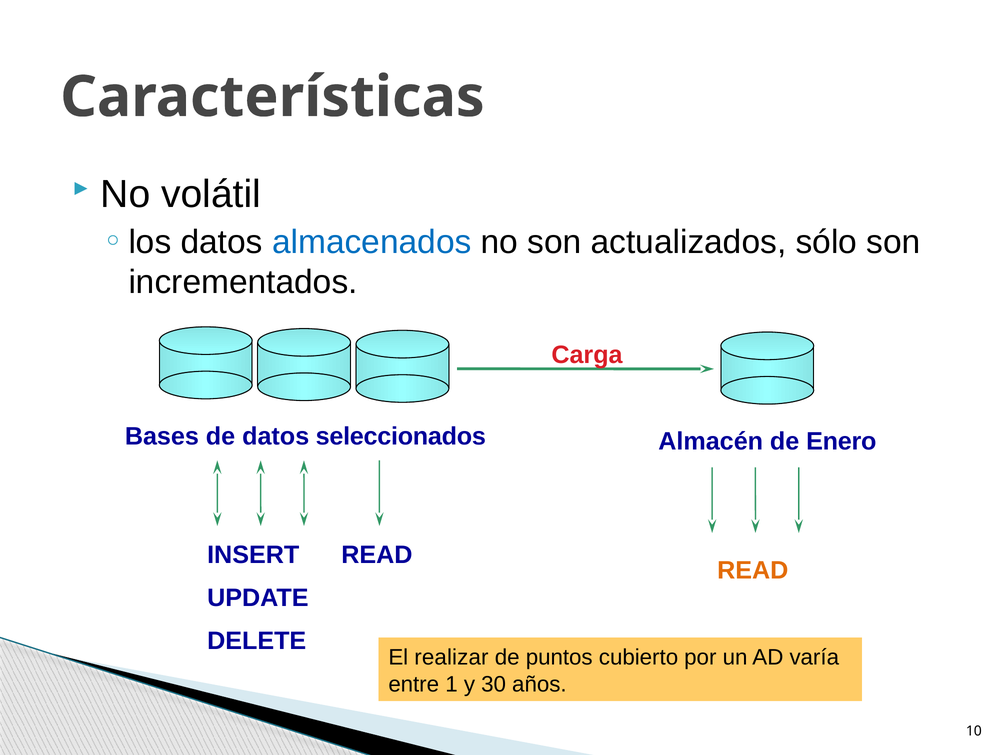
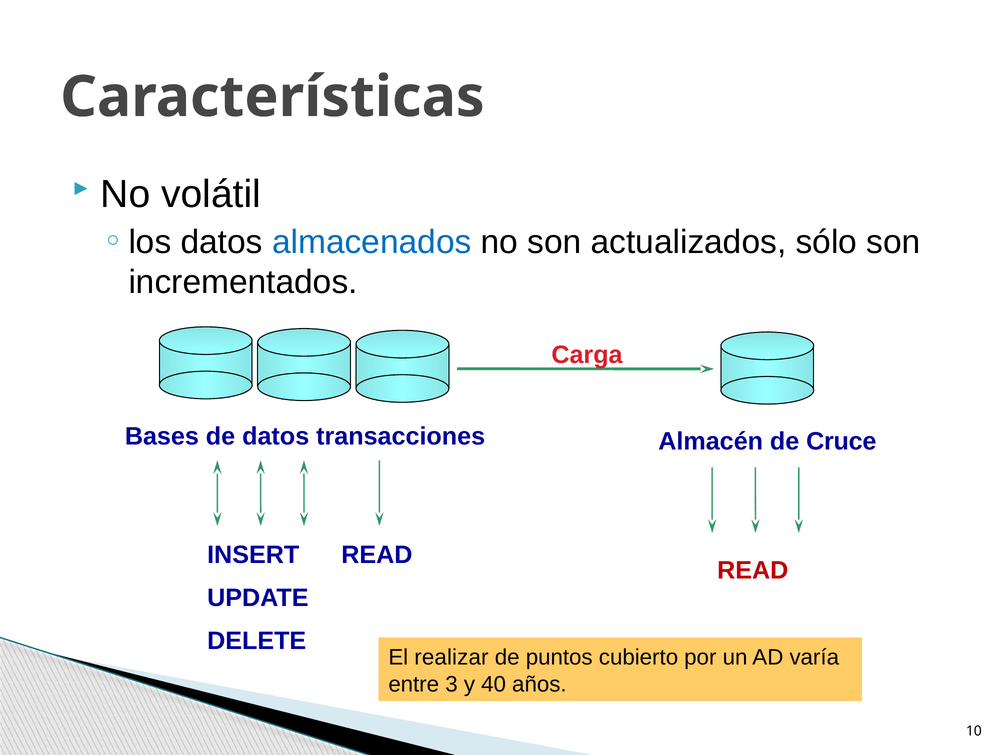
seleccionados: seleccionados -> transacciones (401, 436)
Enero: Enero -> Cruce (841, 441)
READ colour: orange -> red (753, 570)
1: 1 -> 3 (452, 684)
30: 30 -> 40 (494, 684)
